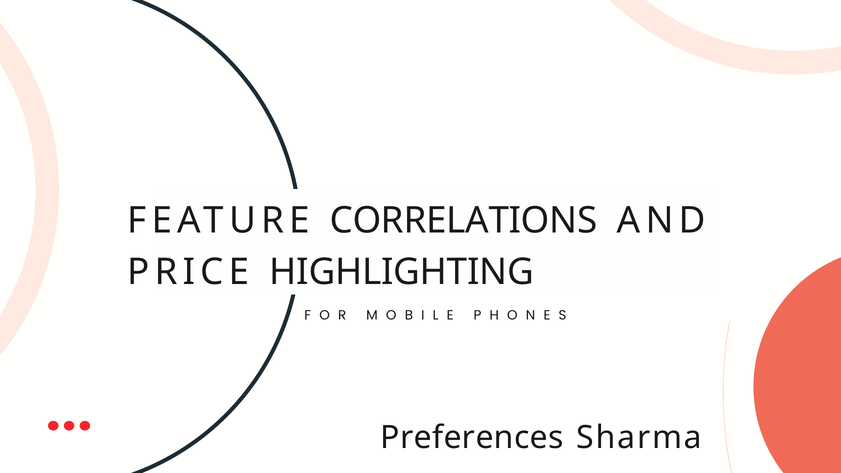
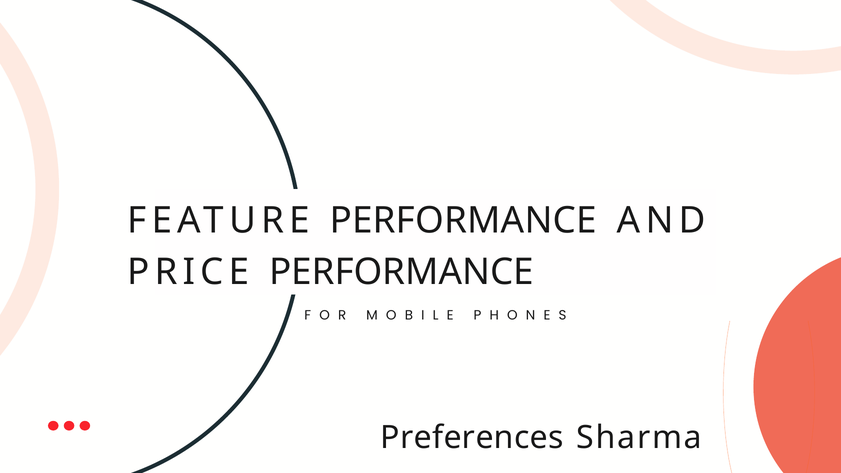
FEATURE CORRELATIONS: CORRELATIONS -> PERFORMANCE (463, 221)
PRICE HIGHLIGHTING: HIGHLIGHTING -> PERFORMANCE (401, 272)
